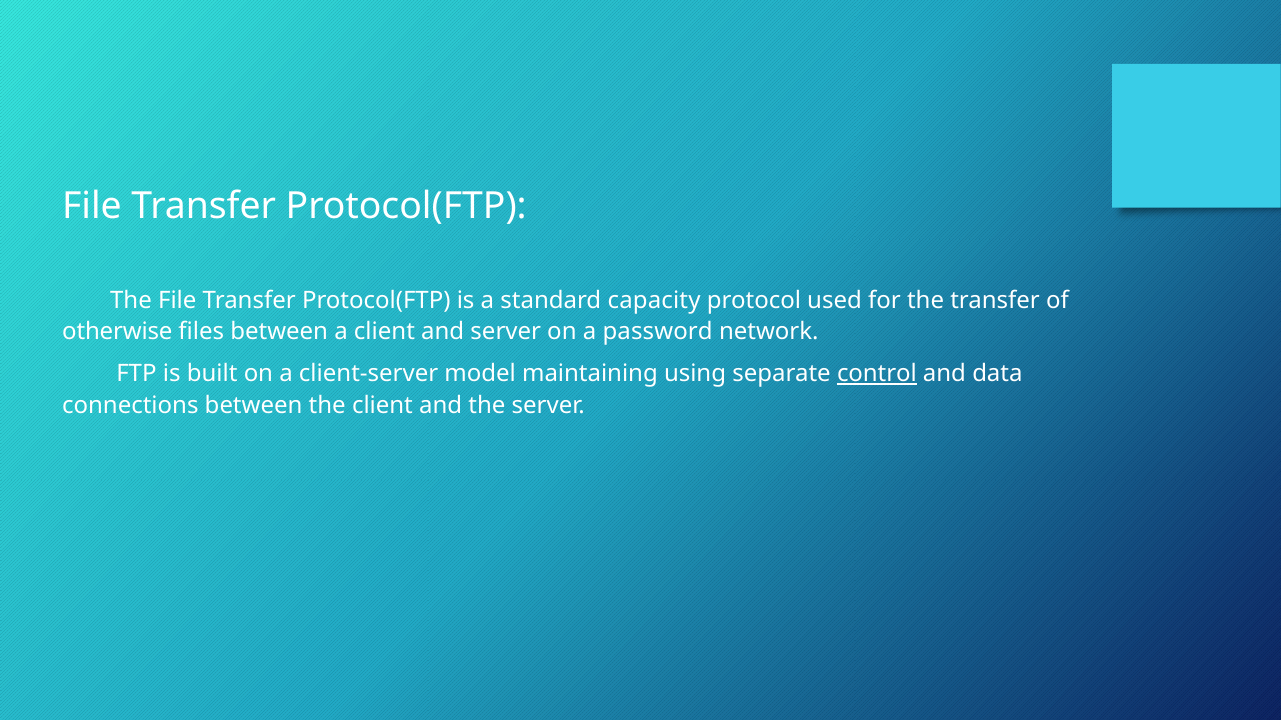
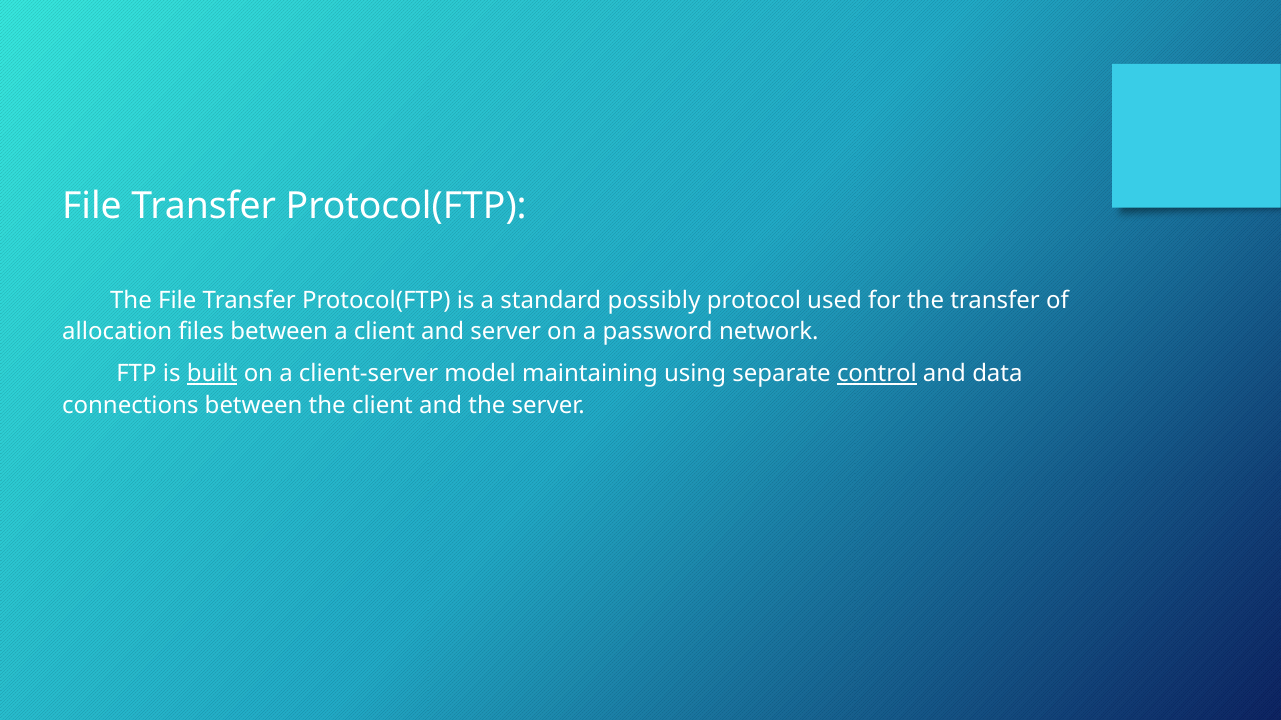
capacity: capacity -> possibly (654, 300)
otherwise: otherwise -> allocation (117, 332)
built underline: none -> present (212, 374)
